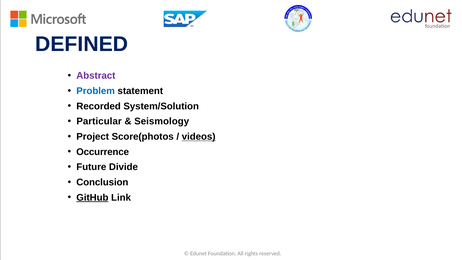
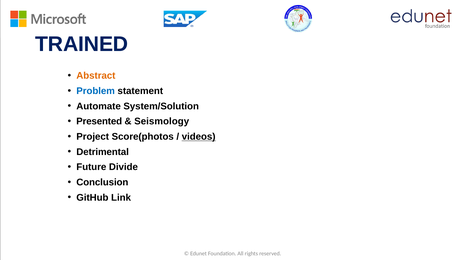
DEFINED: DEFINED -> TRAINED (82, 44)
Abstract colour: purple -> orange (96, 76)
Recorded: Recorded -> Automate (99, 106)
Particular: Particular -> Presented (99, 121)
Occurrence: Occurrence -> Detrimental (103, 152)
GitHub underline: present -> none (92, 197)
